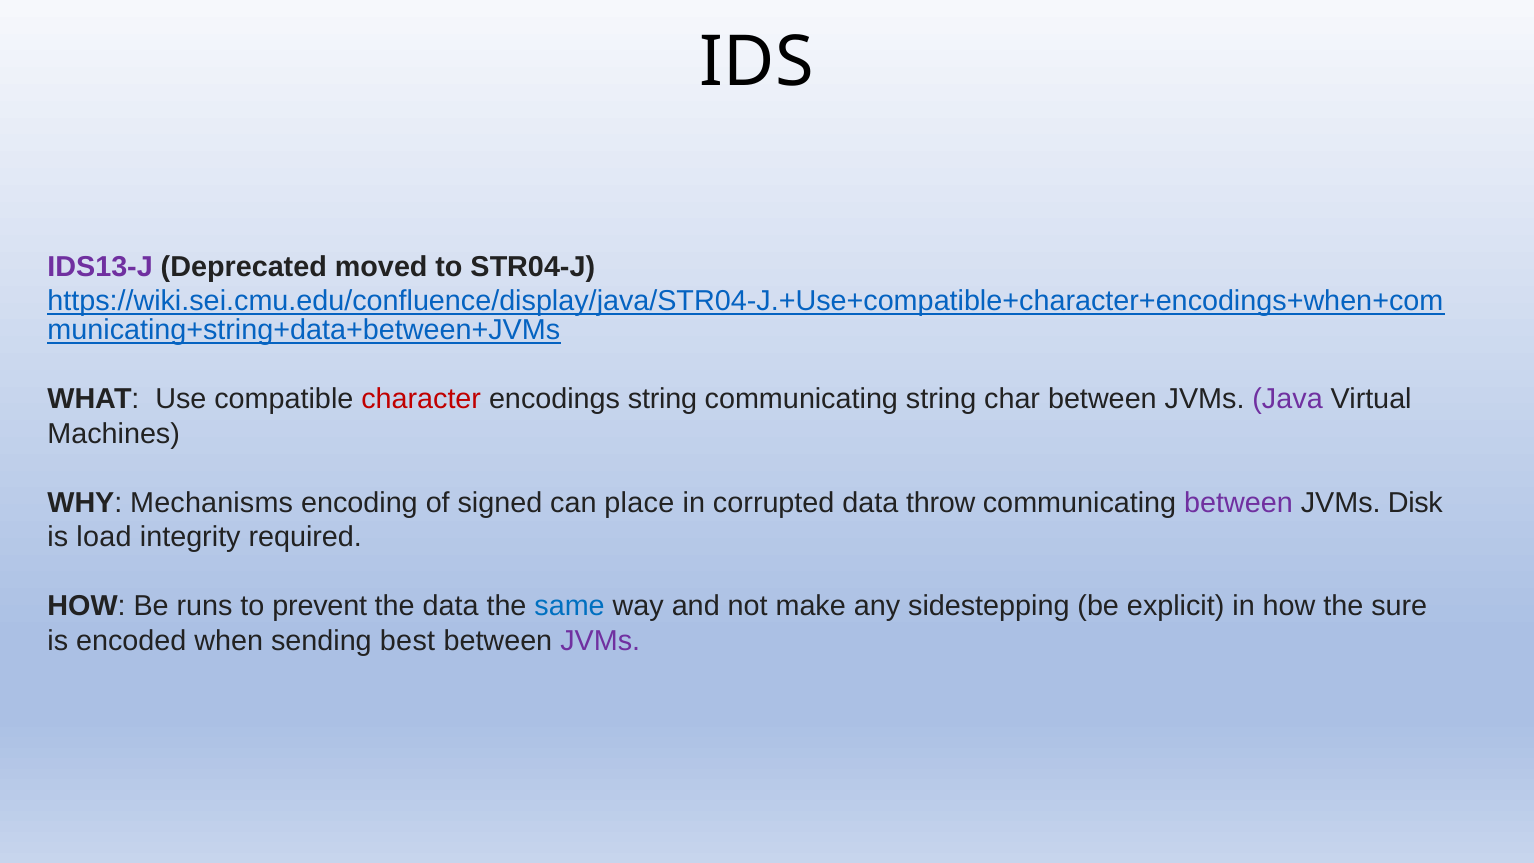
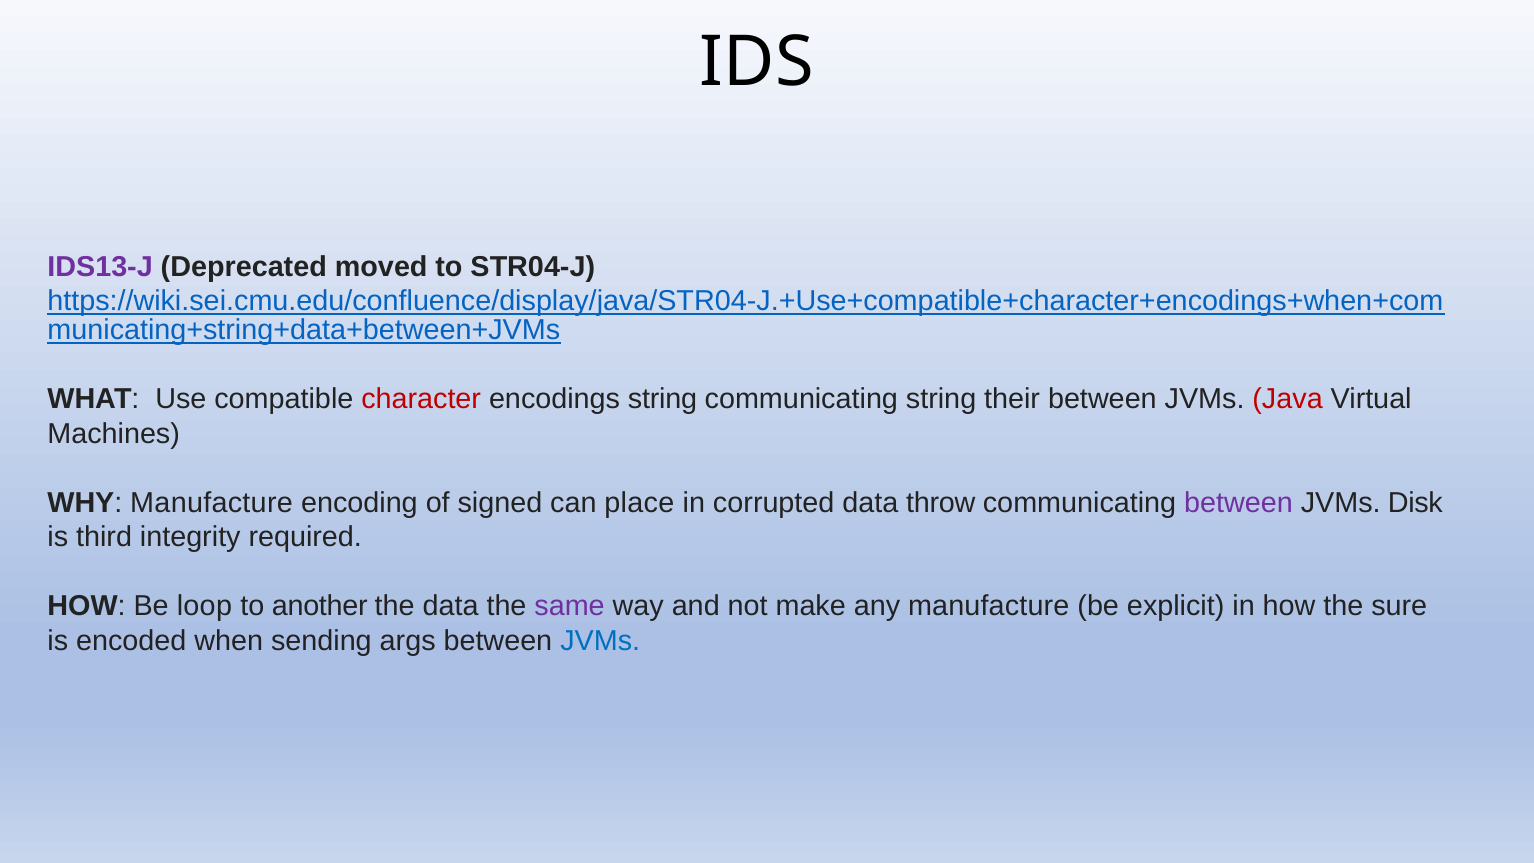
char: char -> their (1012, 399)
Java colour: purple -> red (1288, 399)
WHY Mechanisms: Mechanisms -> Manufacture (212, 503)
load: load -> third (104, 537)
runs: runs -> loop (204, 606)
prevent: prevent -> another (320, 606)
same colour: blue -> purple (570, 606)
any sidestepping: sidestepping -> manufacture (989, 606)
best: best -> args (408, 641)
JVMs colour: purple -> blue (600, 641)
